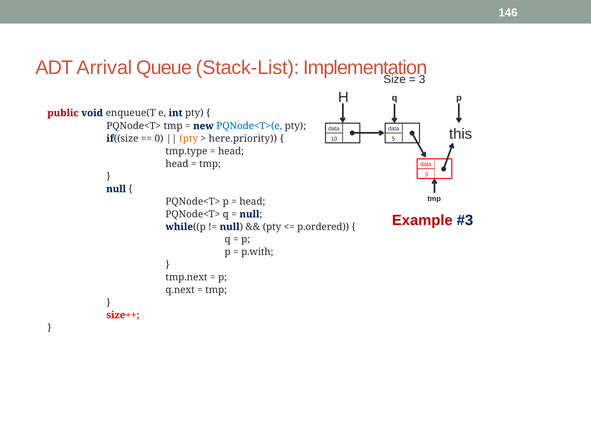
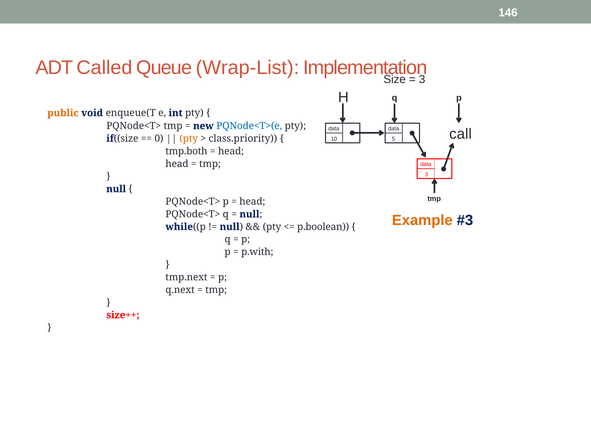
Arrival: Arrival -> Called (105, 68)
Stack-List: Stack-List -> Wrap-List (248, 68)
public colour: red -> orange (63, 113)
this: this -> call (461, 134)
here.priority: here.priority -> class.priority (243, 139)
tmp.type: tmp.type -> tmp.both (186, 151)
Example colour: red -> orange (422, 220)
p.ordered: p.ordered -> p.boolean (323, 227)
